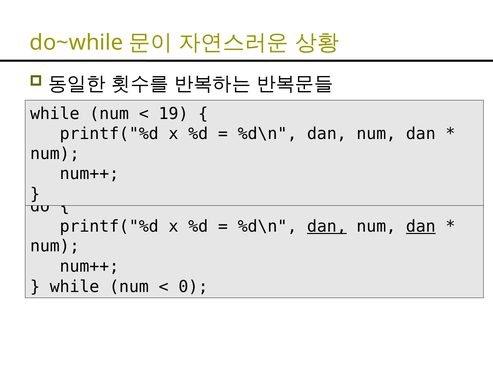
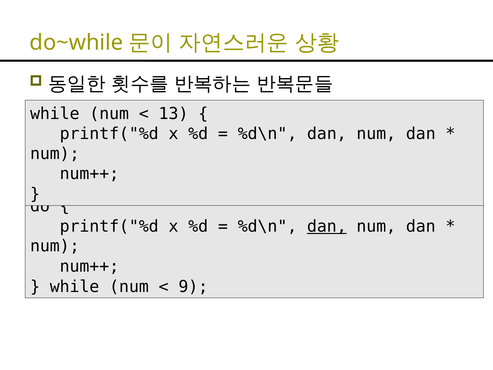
19: 19 -> 13 (174, 114)
dan underline: present -> none (421, 226)
0: 0 -> 9 (193, 287)
